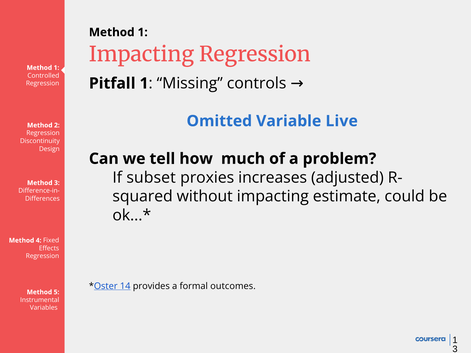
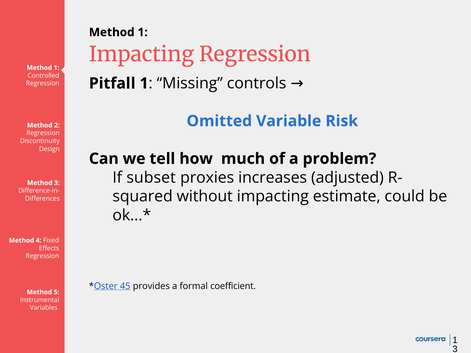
Live: Live -> Risk (342, 121)
14: 14 -> 45 (125, 286)
outcomes: outcomes -> coefficient (233, 286)
